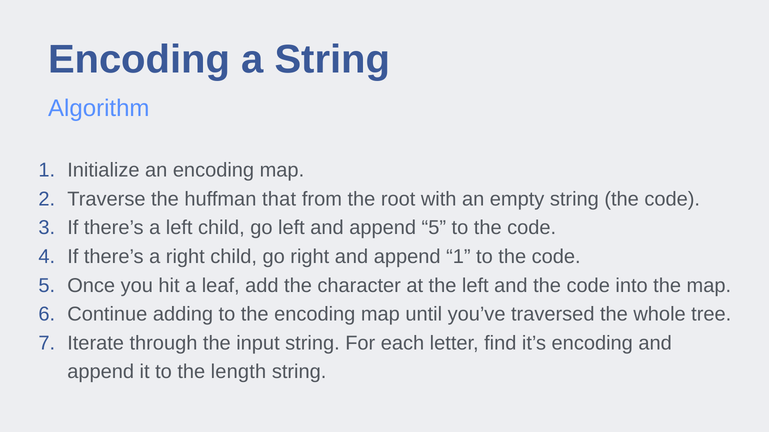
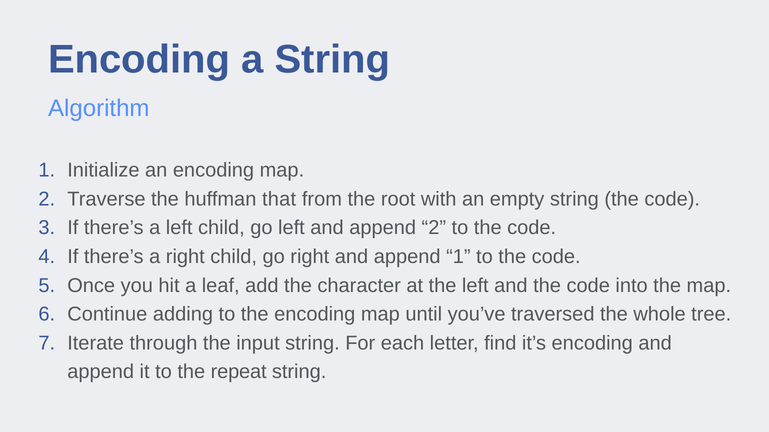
append 5: 5 -> 2 (434, 228)
length: length -> repeat (239, 372)
